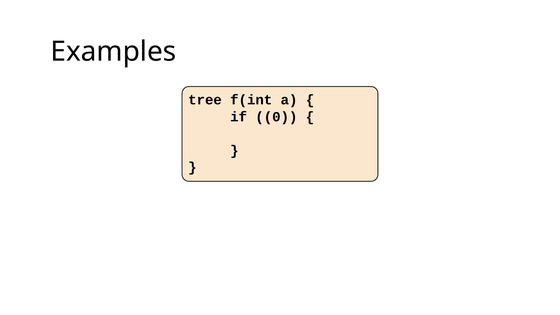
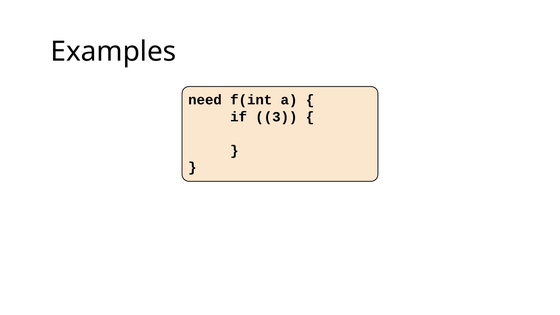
tree: tree -> need (205, 100)
0: 0 -> 3 (276, 117)
